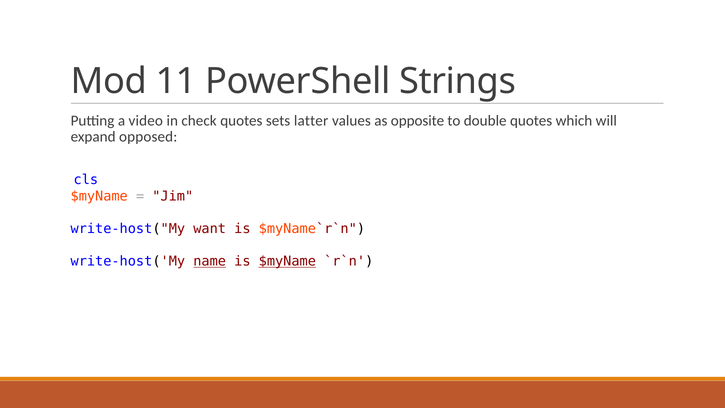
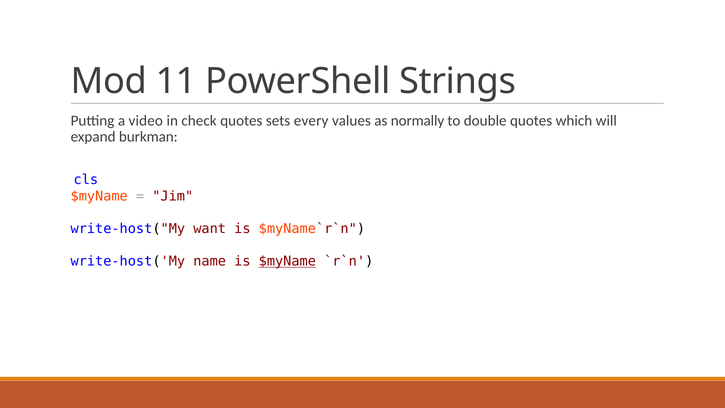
latter: latter -> every (311, 121)
opposite: opposite -> normally (418, 121)
opposed: opposed -> burkman (148, 137)
name underline: present -> none (210, 261)
